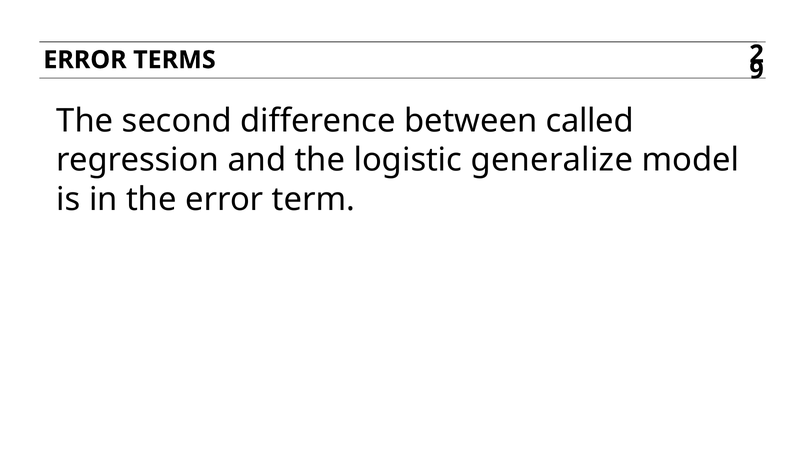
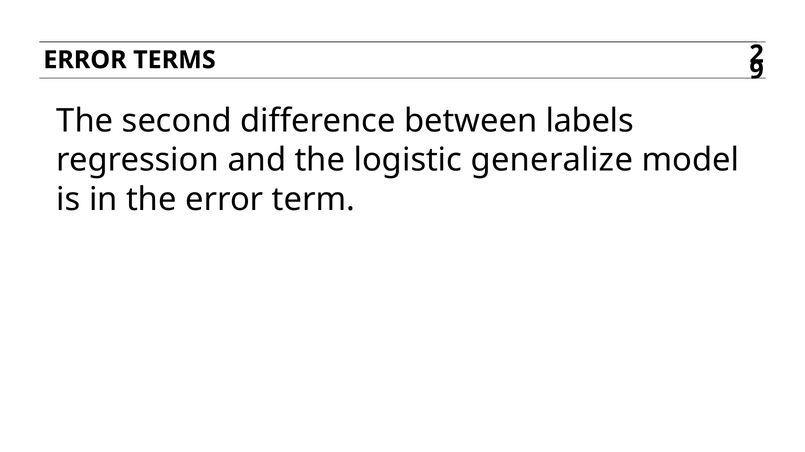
called: called -> labels (590, 121)
